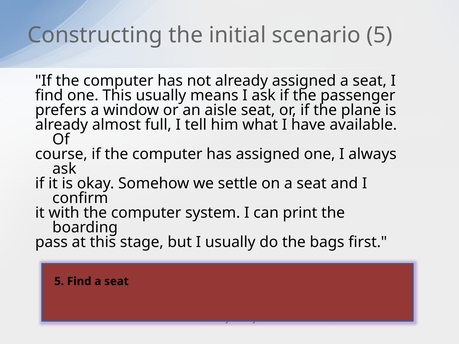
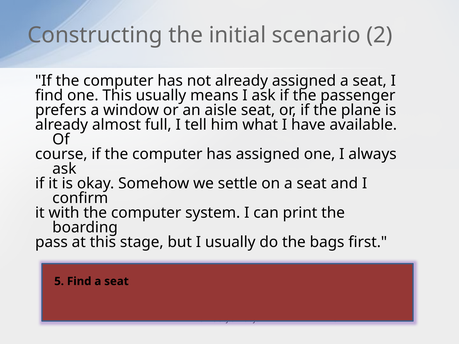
scenario 5: 5 -> 2 (380, 35)
